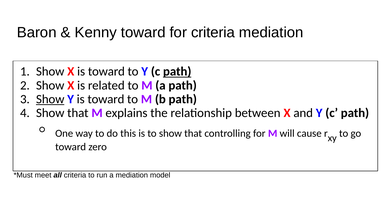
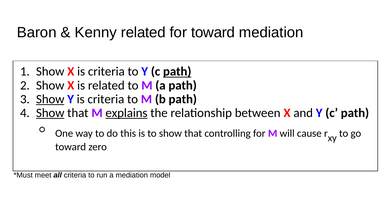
Kenny toward: toward -> related (143, 32)
for criteria: criteria -> toward (213, 32)
X is toward: toward -> criteria (106, 72)
Y is toward: toward -> criteria (106, 99)
Show underline: none -> present (50, 113)
explains underline: none -> present (126, 113)
